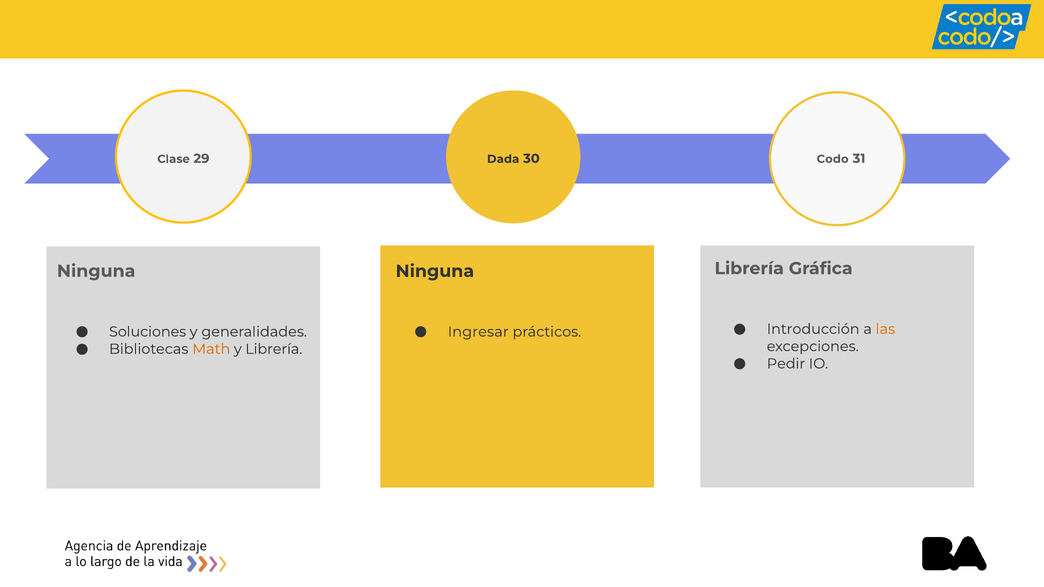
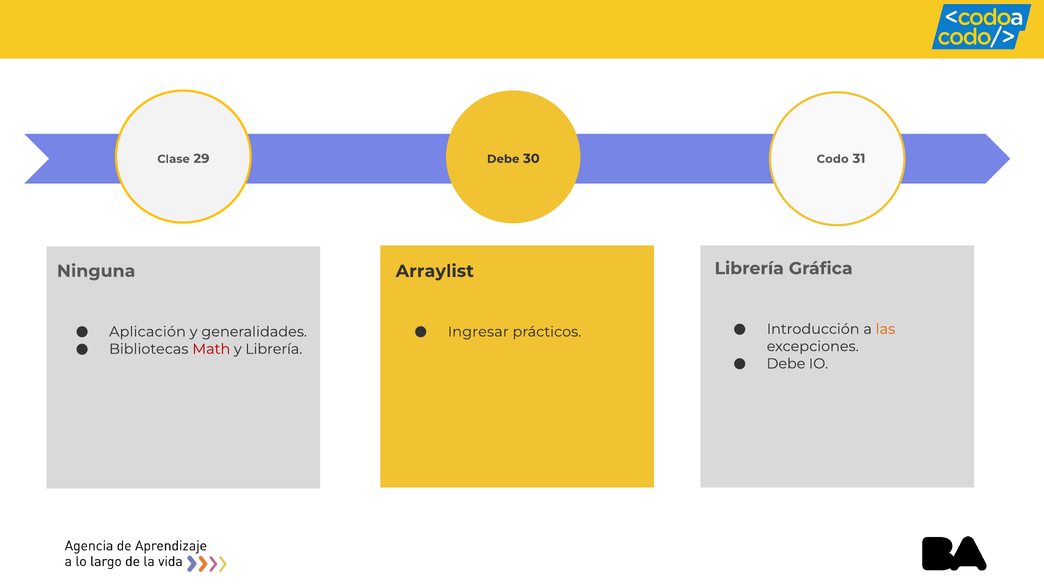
Dada: Dada -> Debe (503, 159)
Ninguna: Ninguna -> Arraylist (435, 271)
Soluciones: Soluciones -> Aplicación (147, 332)
Math colour: orange -> red (211, 349)
Pedir: Pedir -> Debe (786, 364)
